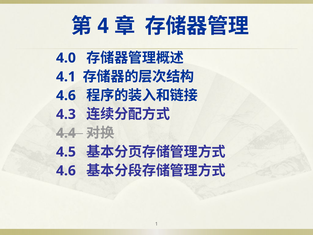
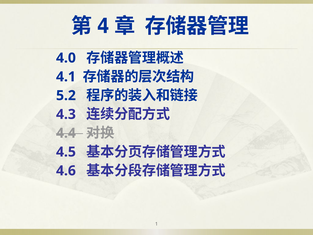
4.6: 4.6 -> 5.2 (66, 95)
